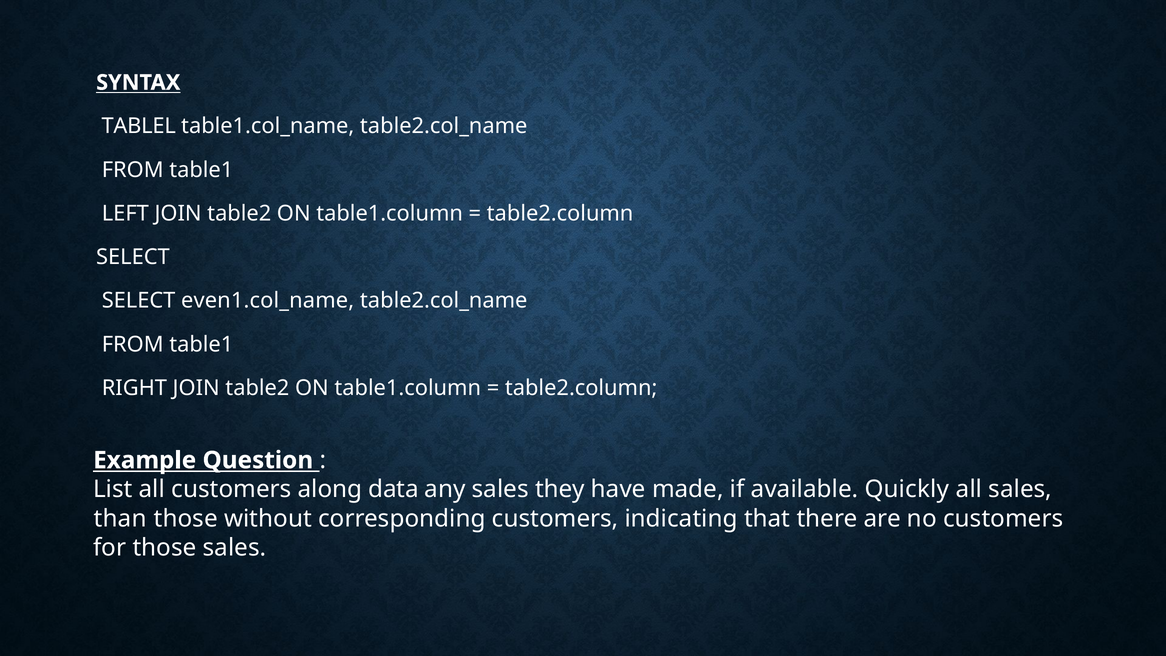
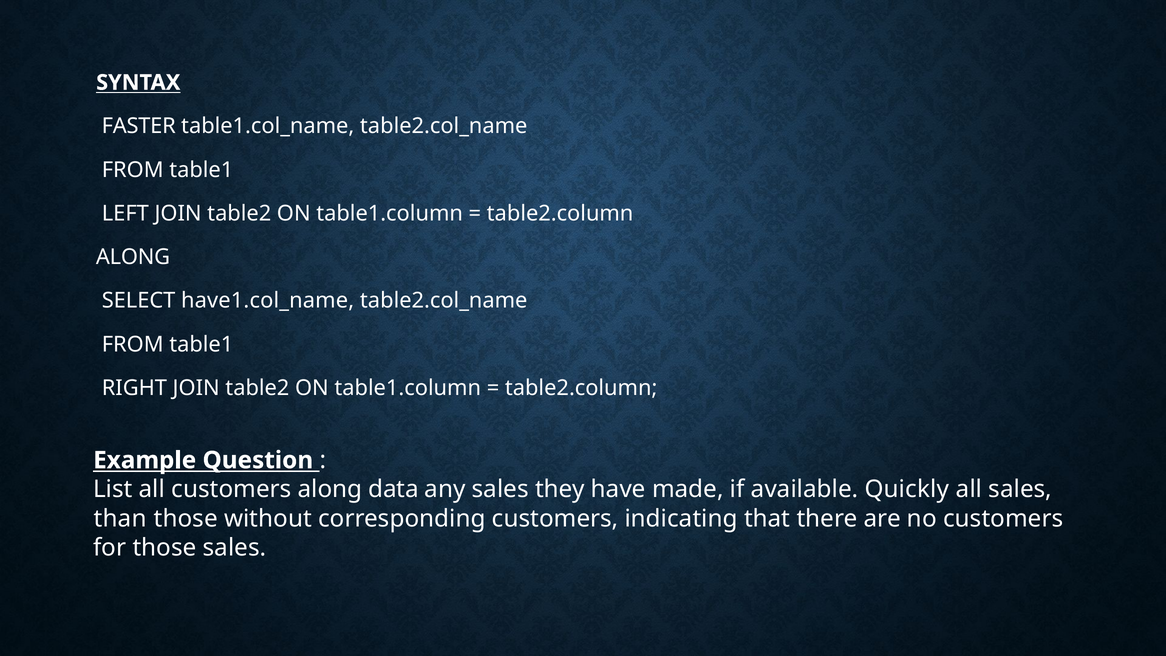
TABLEL: TABLEL -> FASTER (139, 126)
SELECT: SELECT -> ALONG (133, 257)
even1.col_name: even1.col_name -> have1.col_name (268, 301)
